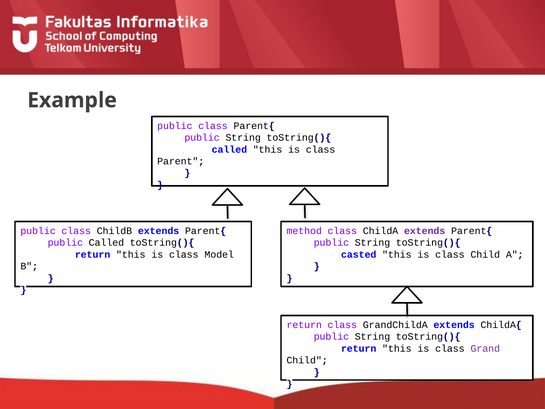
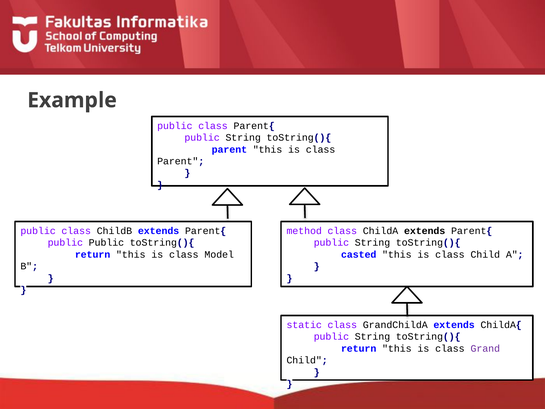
called: called -> parent (229, 149)
extends colour: purple -> black (425, 231)
public Called: Called -> Public (106, 242)
return: return -> static (304, 325)
